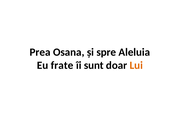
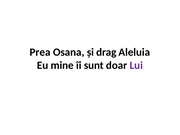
spre: spre -> drag (106, 52)
frate: frate -> mine (62, 65)
Lui colour: orange -> purple (136, 65)
